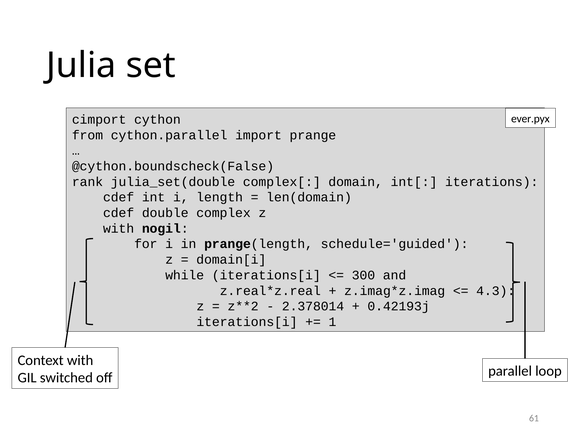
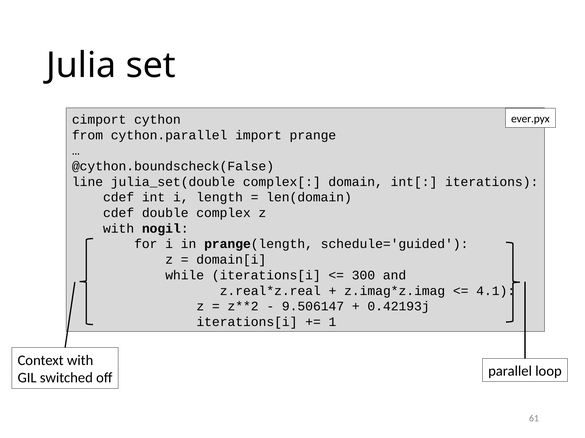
rank: rank -> line (88, 182)
4.3: 4.3 -> 4.1 (496, 291)
2.378014: 2.378014 -> 9.506147 (313, 307)
